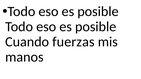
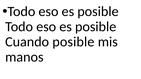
Cuando fuerzas: fuerzas -> posible (73, 42)
